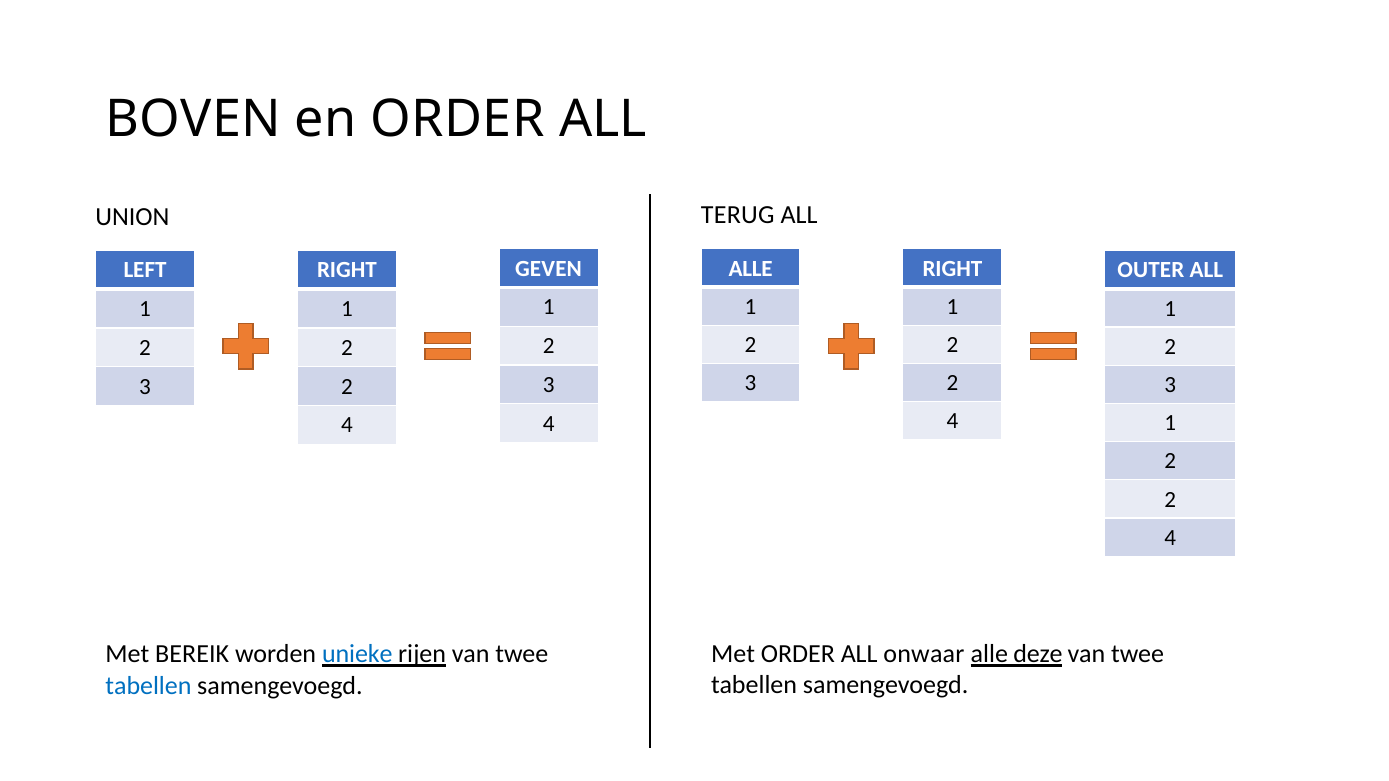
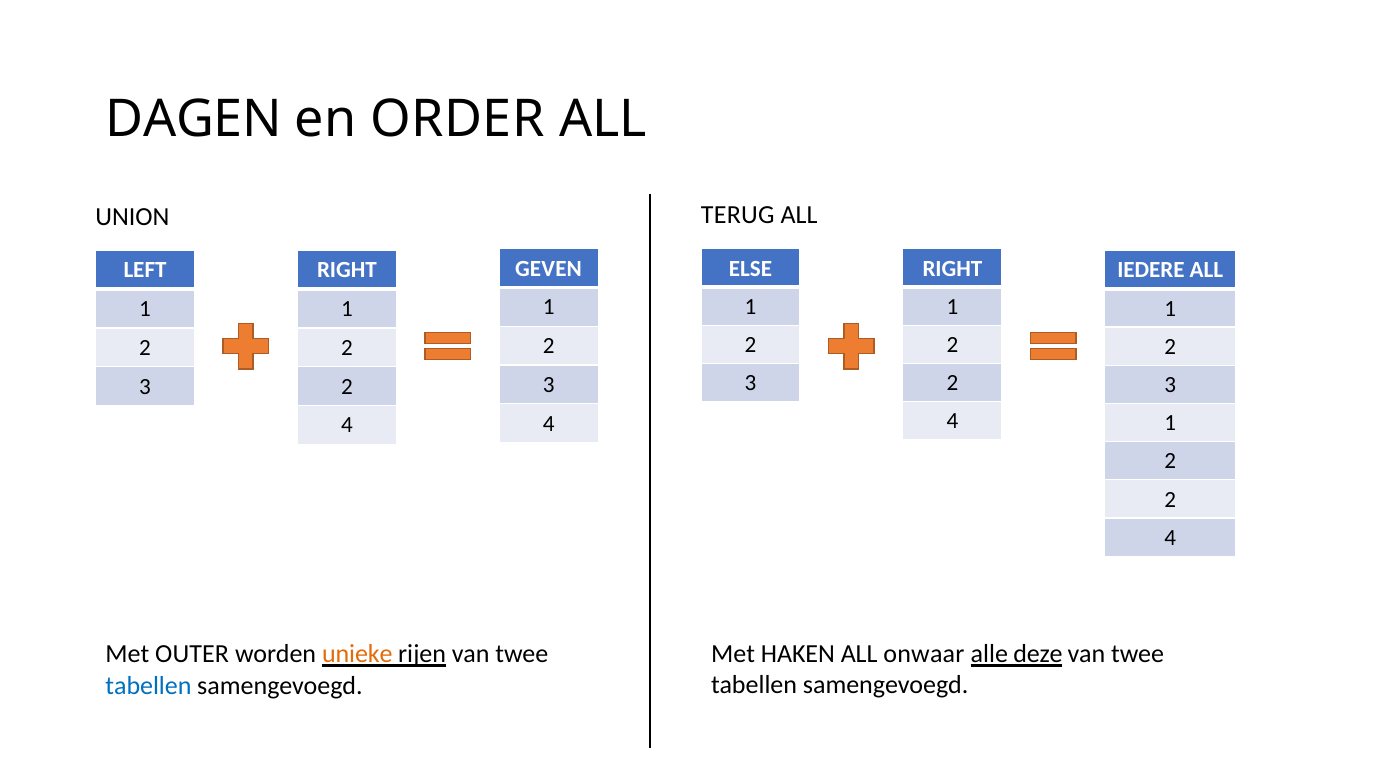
BOVEN: BOVEN -> DAGEN (194, 119)
ALLE: ALLE -> ELSE (750, 269)
OUTER: OUTER -> IEDERE (1151, 270)
Met ORDER: ORDER -> HAKEN (798, 654)
BEREIK: BEREIK -> OUTER (192, 655)
unieke colour: blue -> orange (357, 655)
